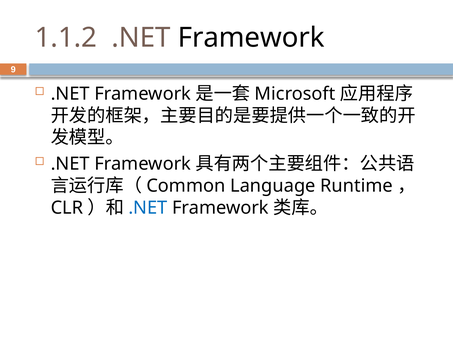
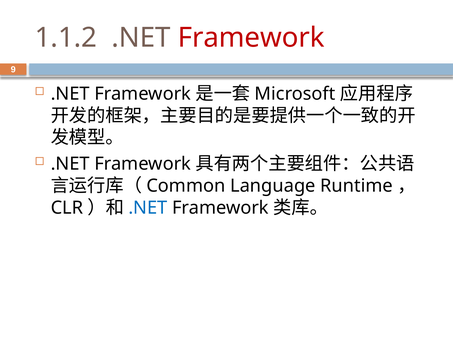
Framework colour: black -> red (251, 38)
